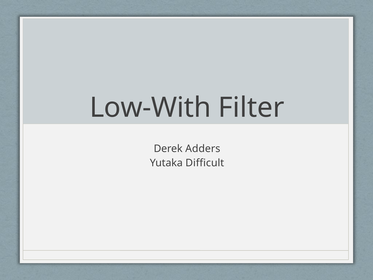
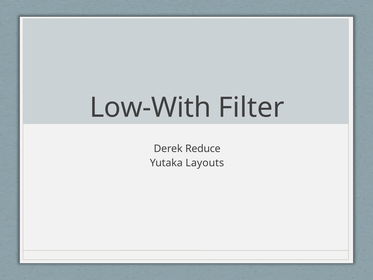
Adders: Adders -> Reduce (203, 149)
Difficult: Difficult -> Layouts (205, 163)
